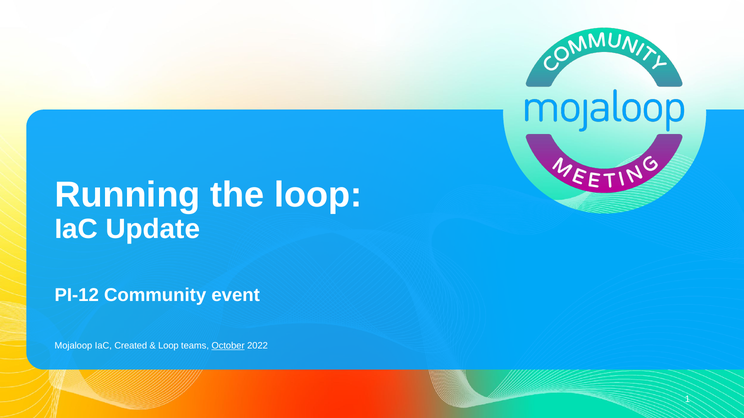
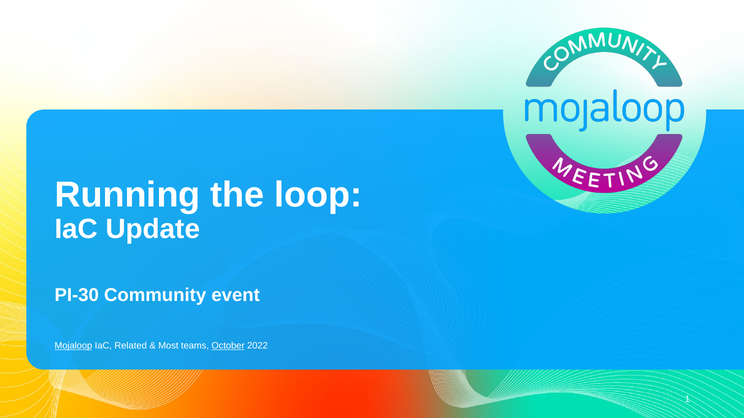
PI-12: PI-12 -> PI-30 (77, 295)
Mojaloop underline: none -> present (73, 346)
Created: Created -> Related (131, 346)
Loop: Loop -> Most (168, 346)
